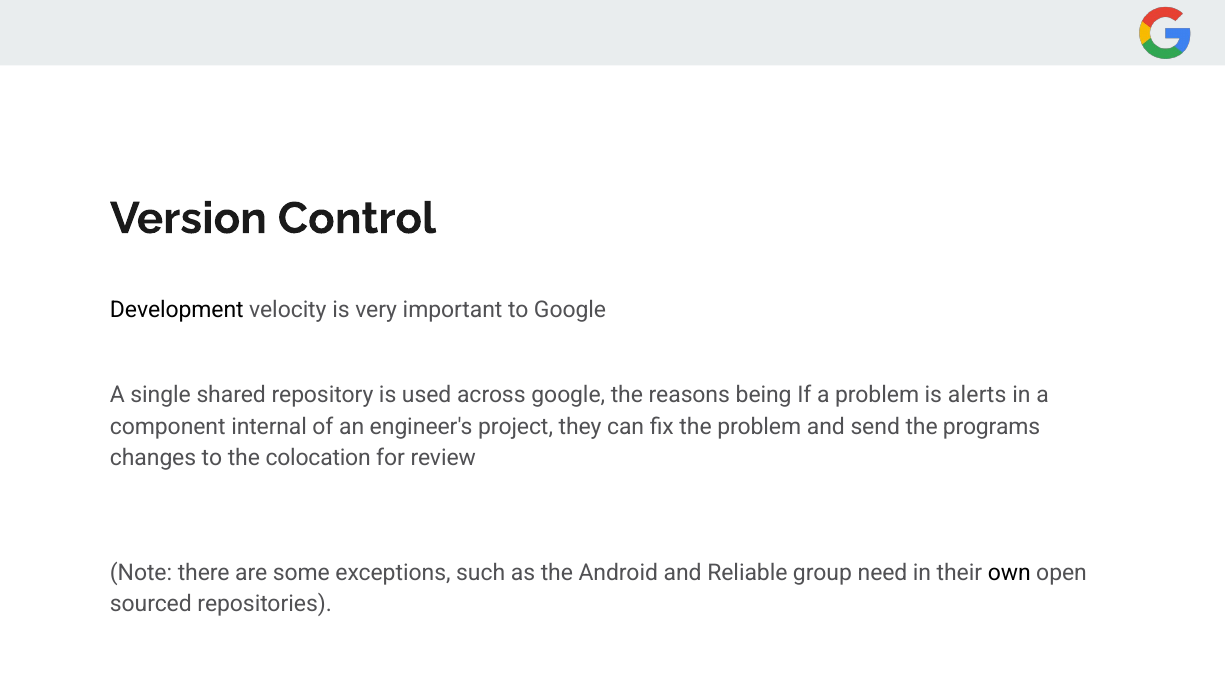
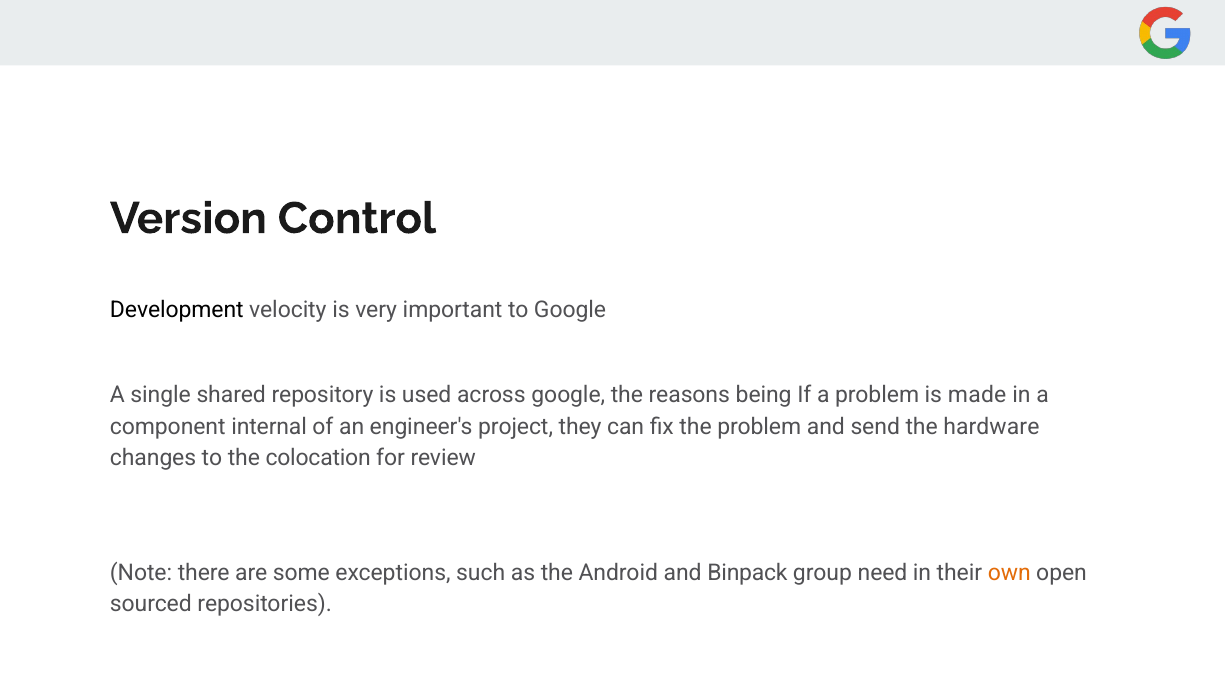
alerts: alerts -> made (977, 395)
programs: programs -> hardware (991, 427)
Reliable: Reliable -> Binpack (747, 573)
own colour: black -> orange (1009, 573)
